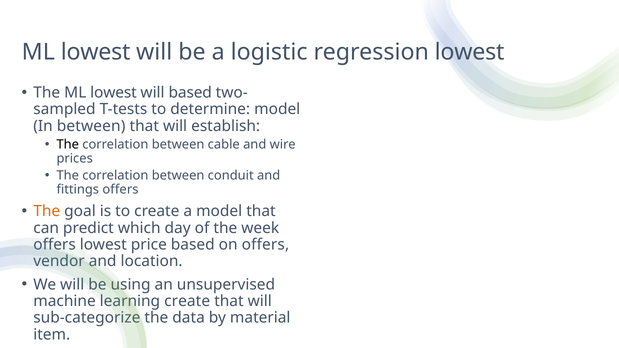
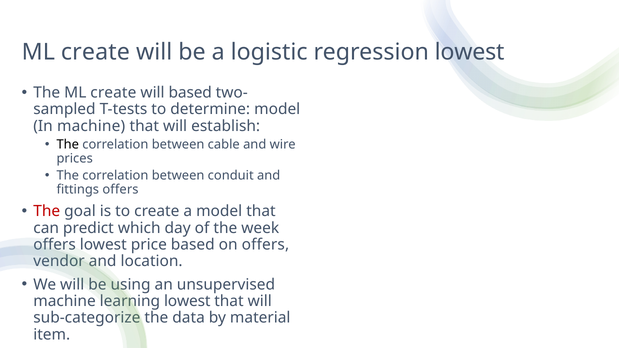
lowest: lowest -> create (95, 52)
The ML lowest: lowest -> create (113, 93)
In between: between -> machine (91, 126)
The colour: orange -> red (47, 211)
create: create -> lowest (187, 301)
